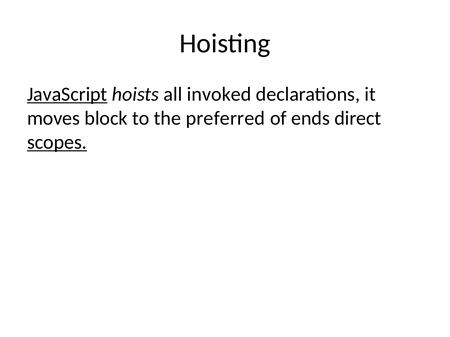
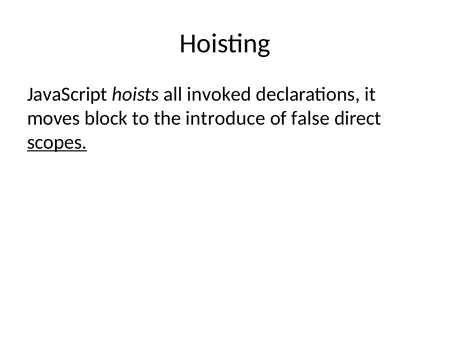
JavaScript underline: present -> none (67, 94)
preferred: preferred -> introduce (225, 118)
ends: ends -> false (310, 118)
